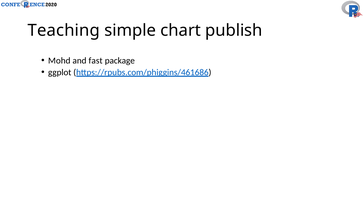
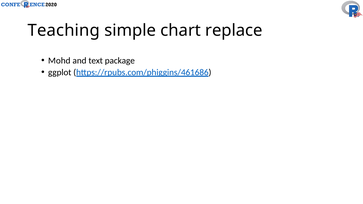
publish: publish -> replace (234, 30)
fast: fast -> text (96, 61)
